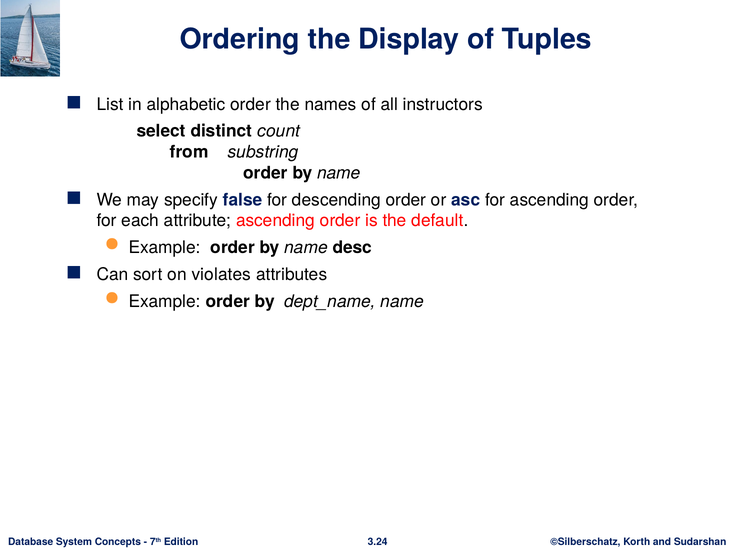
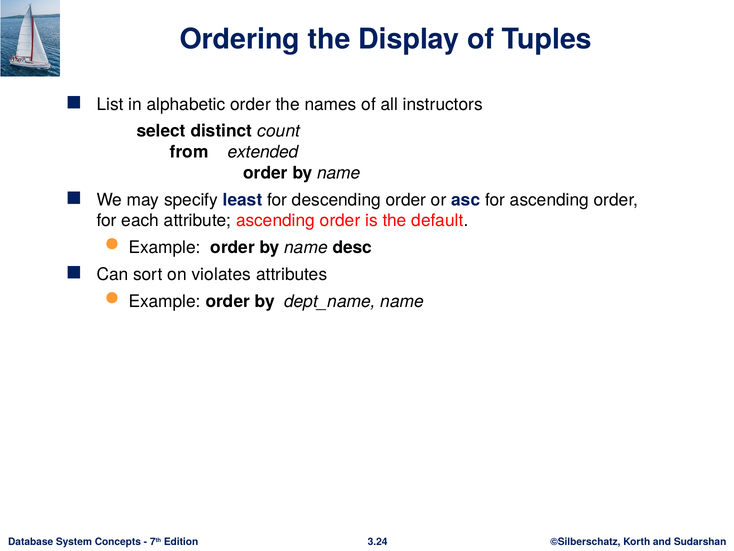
substring: substring -> extended (263, 152)
false: false -> least (243, 200)
